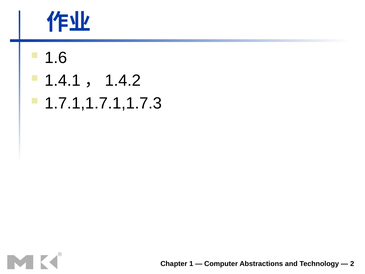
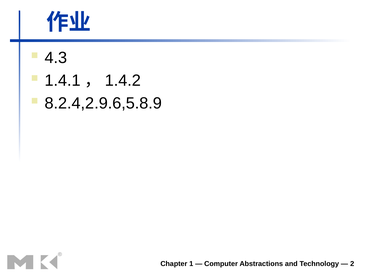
1.6: 1.6 -> 4.3 (56, 58)
1.7.1,1.7.1,1.7.3: 1.7.1,1.7.1,1.7.3 -> 8.2.4,2.9.6,5.8.9 (103, 103)
